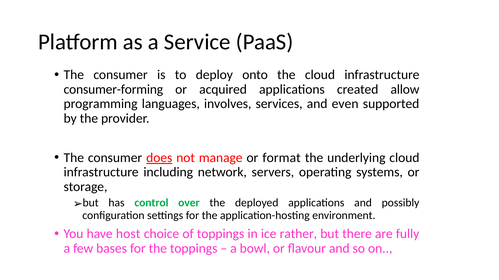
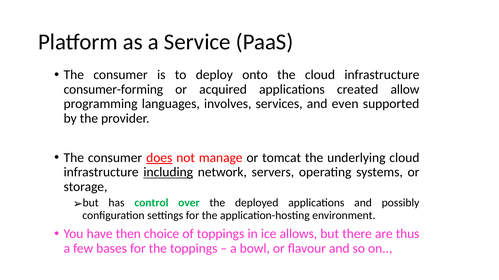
format: format -> tomcat (282, 158)
including underline: none -> present (168, 173)
host: host -> then (128, 234)
rather: rather -> allows (298, 234)
fully: fully -> thus (408, 234)
